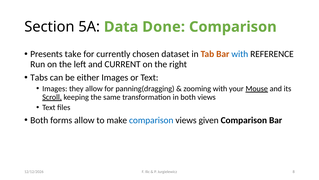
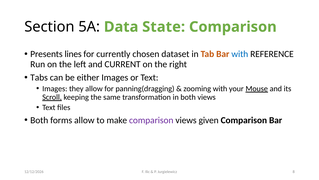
Done: Done -> State (164, 27)
take: take -> lines (73, 54)
comparison colour: blue -> purple (151, 120)
